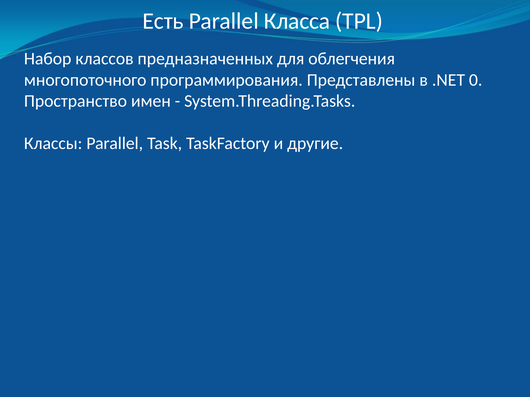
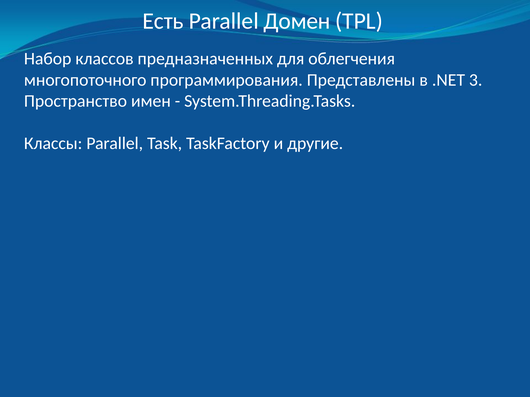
Класса: Класса -> Домен (297, 21)
0: 0 -> 3 (476, 80)
